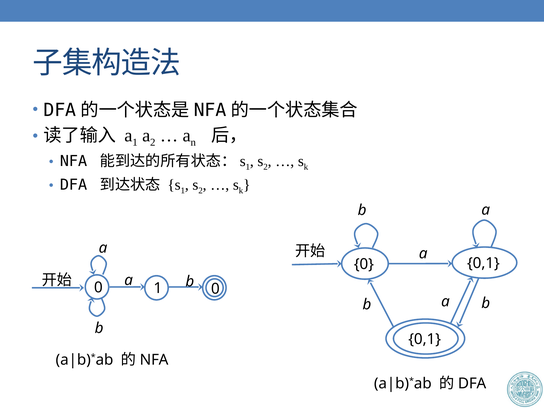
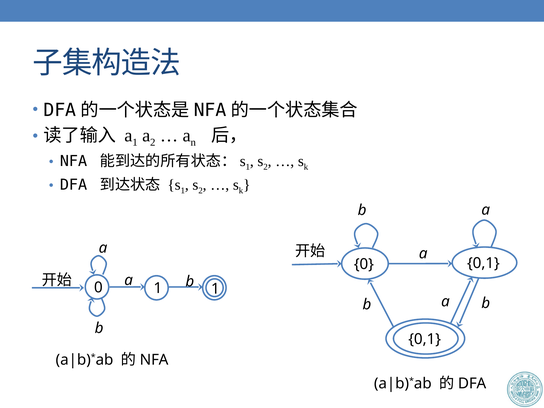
1 0: 0 -> 1 (215, 289)
